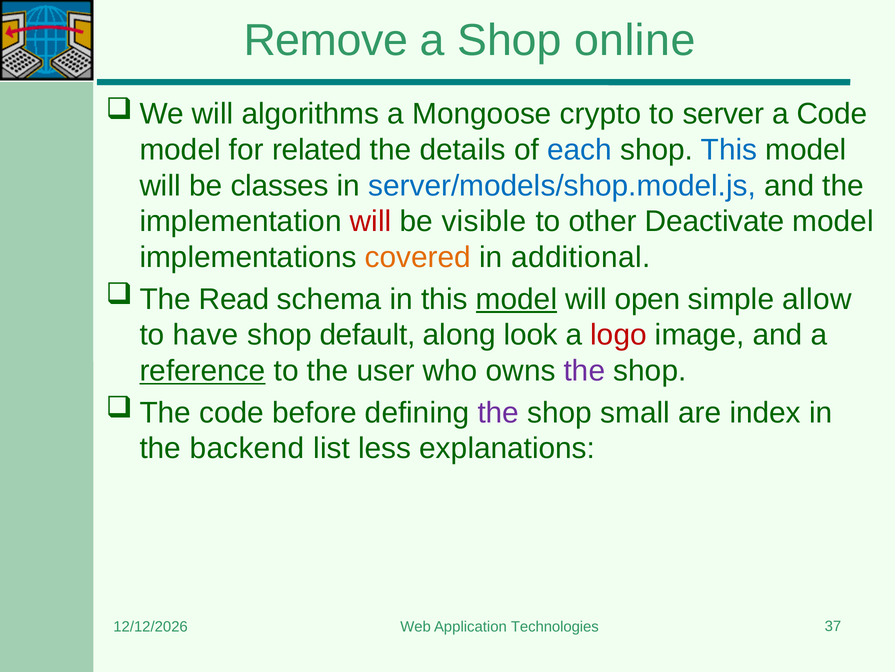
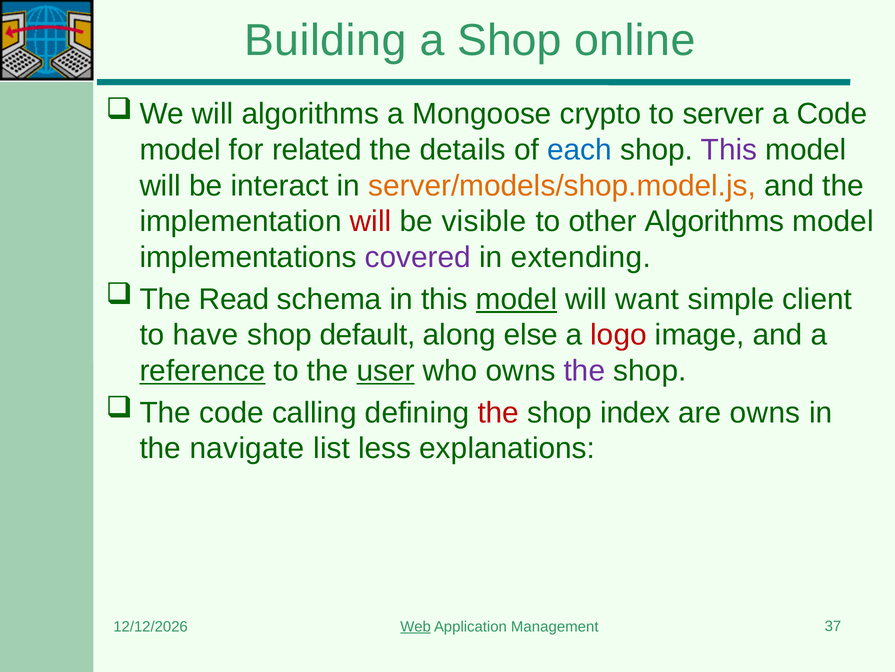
Remove: Remove -> Building (325, 40)
This colour: blue -> purple (729, 150)
classes: classes -> interact (280, 186)
server/models/shop.model.js colour: blue -> orange (562, 186)
other Deactivate: Deactivate -> Algorithms (715, 221)
covered colour: orange -> purple (418, 257)
additional: additional -> extending (581, 257)
open: open -> want (647, 299)
allow: allow -> client (817, 299)
look: look -> else (531, 335)
user underline: none -> present (386, 371)
before: before -> calling (314, 412)
the colour: purple -> red (498, 412)
small: small -> index (635, 412)
are index: index -> owns (765, 412)
backend: backend -> navigate (247, 448)
Web underline: none -> present (416, 626)
Technologies: Technologies -> Management (555, 626)
